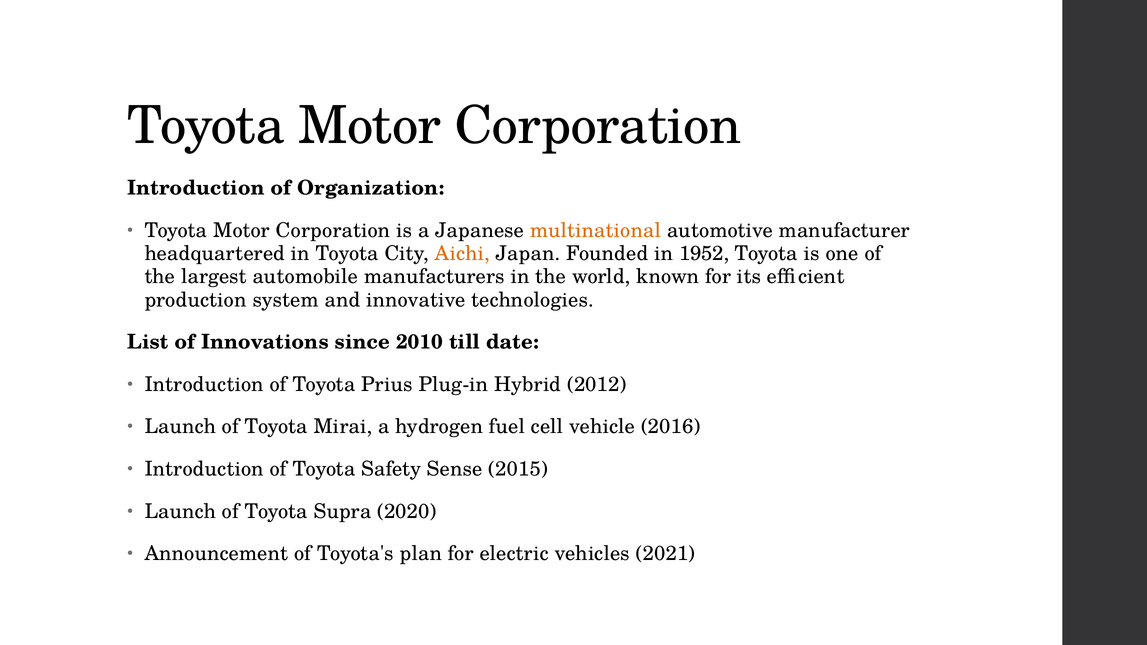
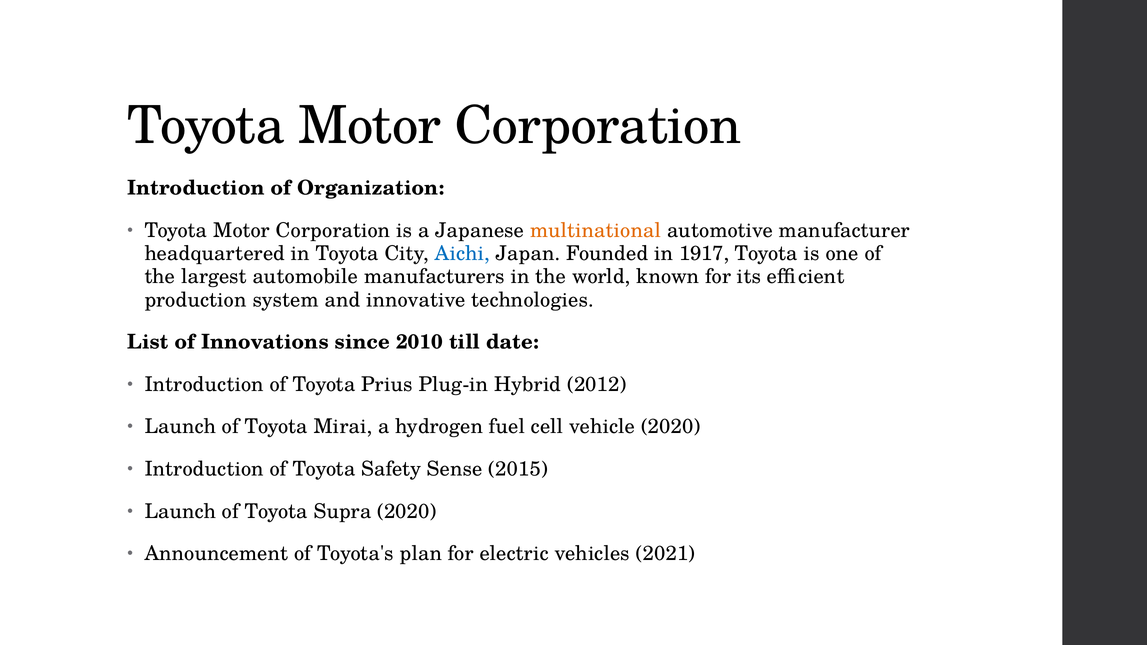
Aichi colour: orange -> blue (462, 254)
1952: 1952 -> 1917 (704, 254)
vehicle 2016: 2016 -> 2020 (671, 427)
